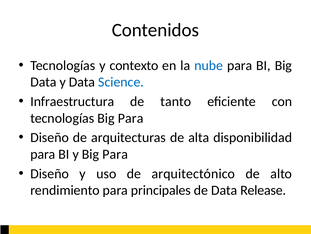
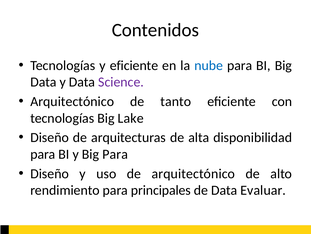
y contexto: contexto -> eficiente (134, 65)
Science colour: blue -> purple (121, 82)
Infraestructura: Infraestructura -> Arquitectónico (72, 101)
tecnologías Big Para: Para -> Lake (131, 118)
Release: Release -> Evaluar (263, 190)
